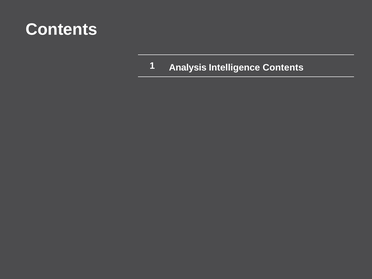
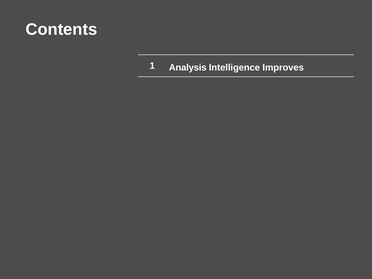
Intelligence Contents: Contents -> Improves (283, 67)
